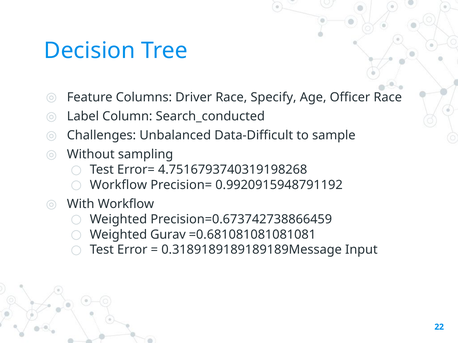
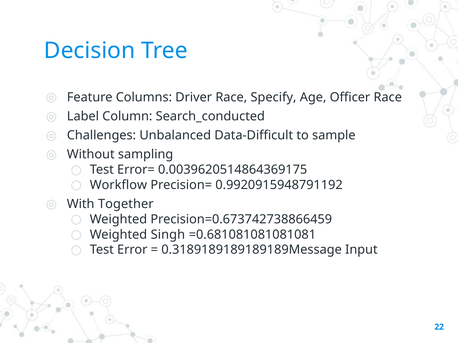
4.7516793740319198268: 4.7516793740319198268 -> 0.0039620514864369175 (233, 170)
With Workflow: Workflow -> Together (126, 204)
Gurav: Gurav -> Singh (168, 235)
